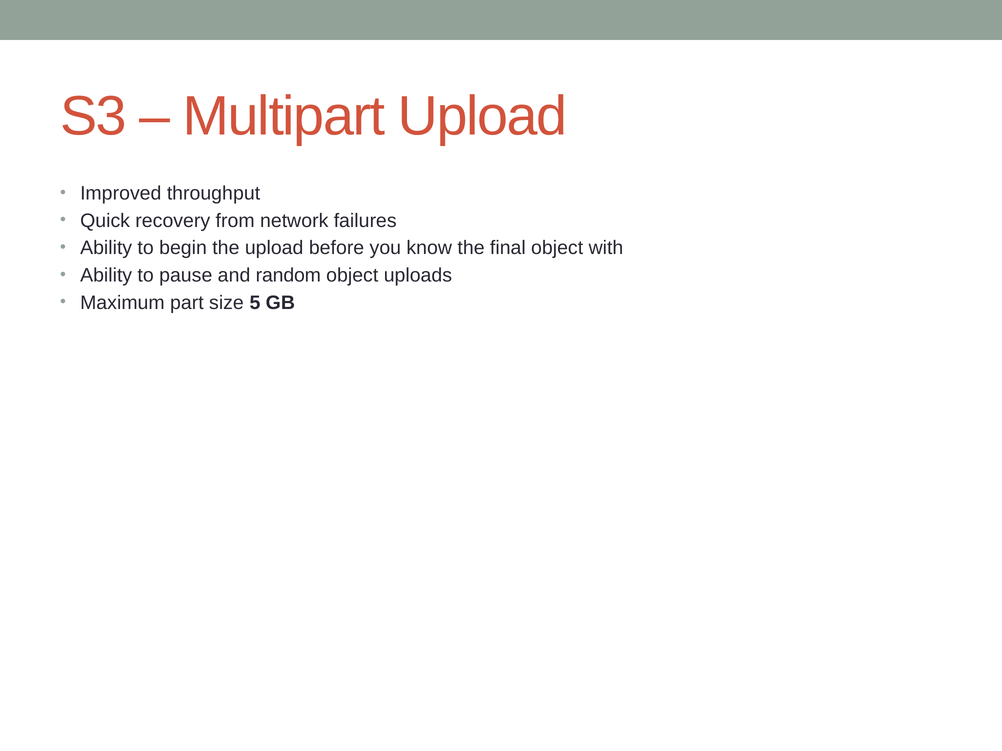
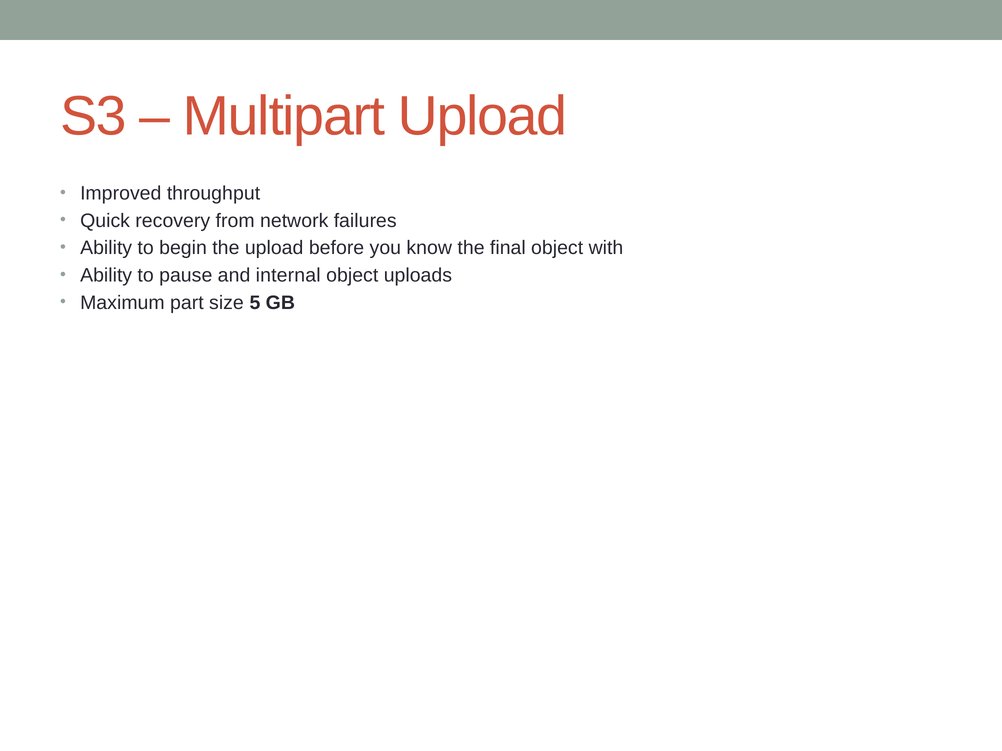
random: random -> internal (288, 275)
